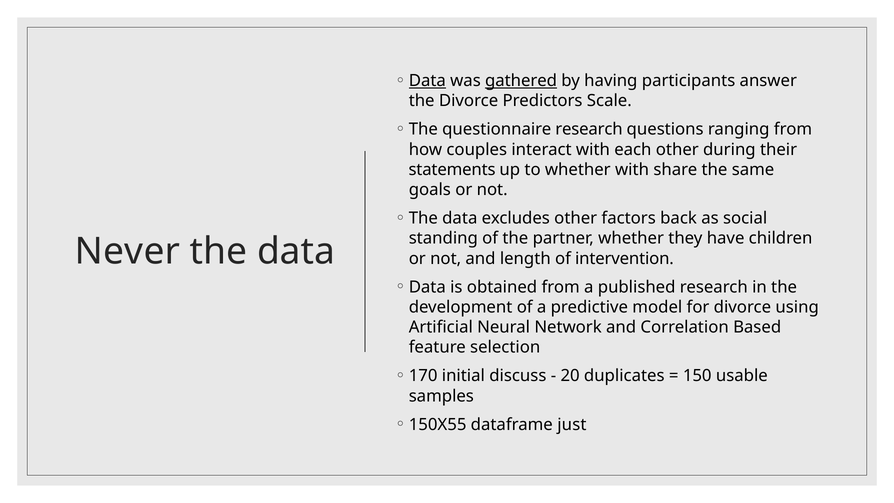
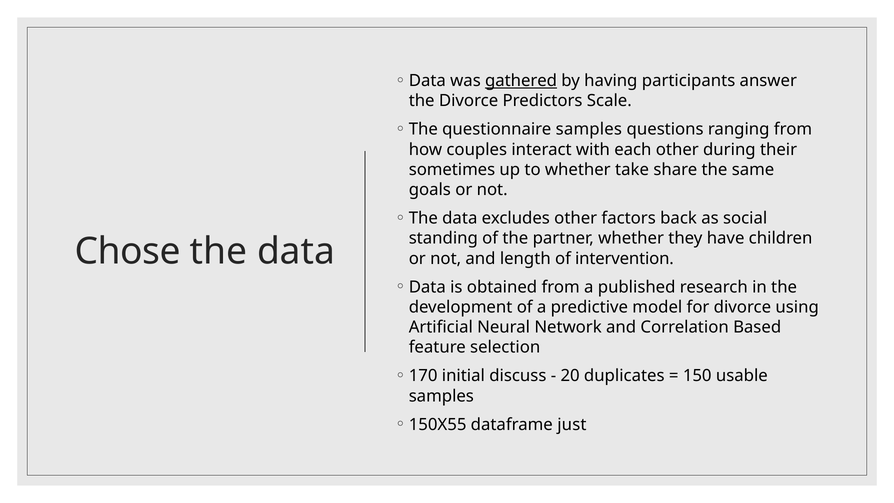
Data underline: present -> none (427, 81)
questionnaire research: research -> samples (589, 129)
statements: statements -> sometimes (452, 170)
whether with: with -> take (632, 170)
Never: Never -> Chose (128, 251)
